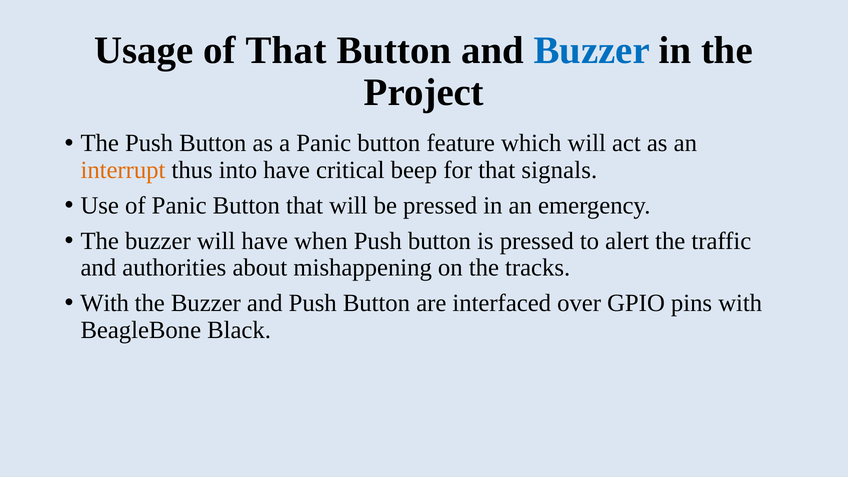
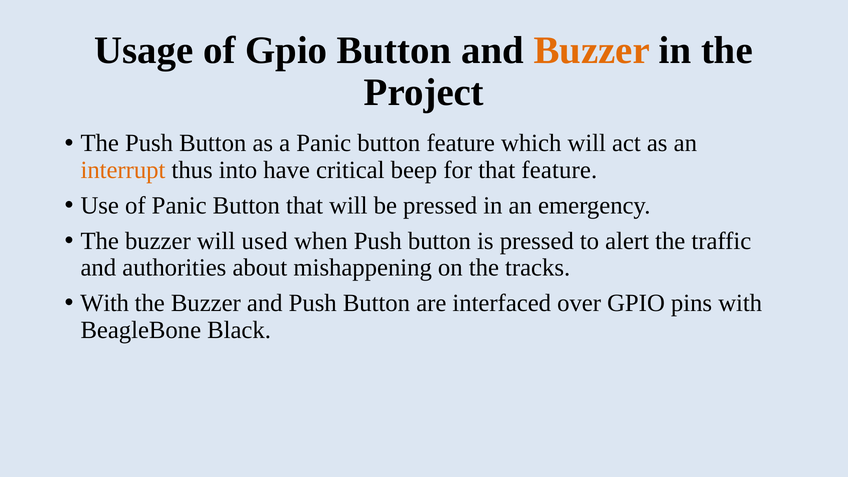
of That: That -> Gpio (286, 50)
Buzzer colour: blue -> orange (592, 50)
that signals: signals -> feature (559, 170)
will have: have -> used (265, 241)
